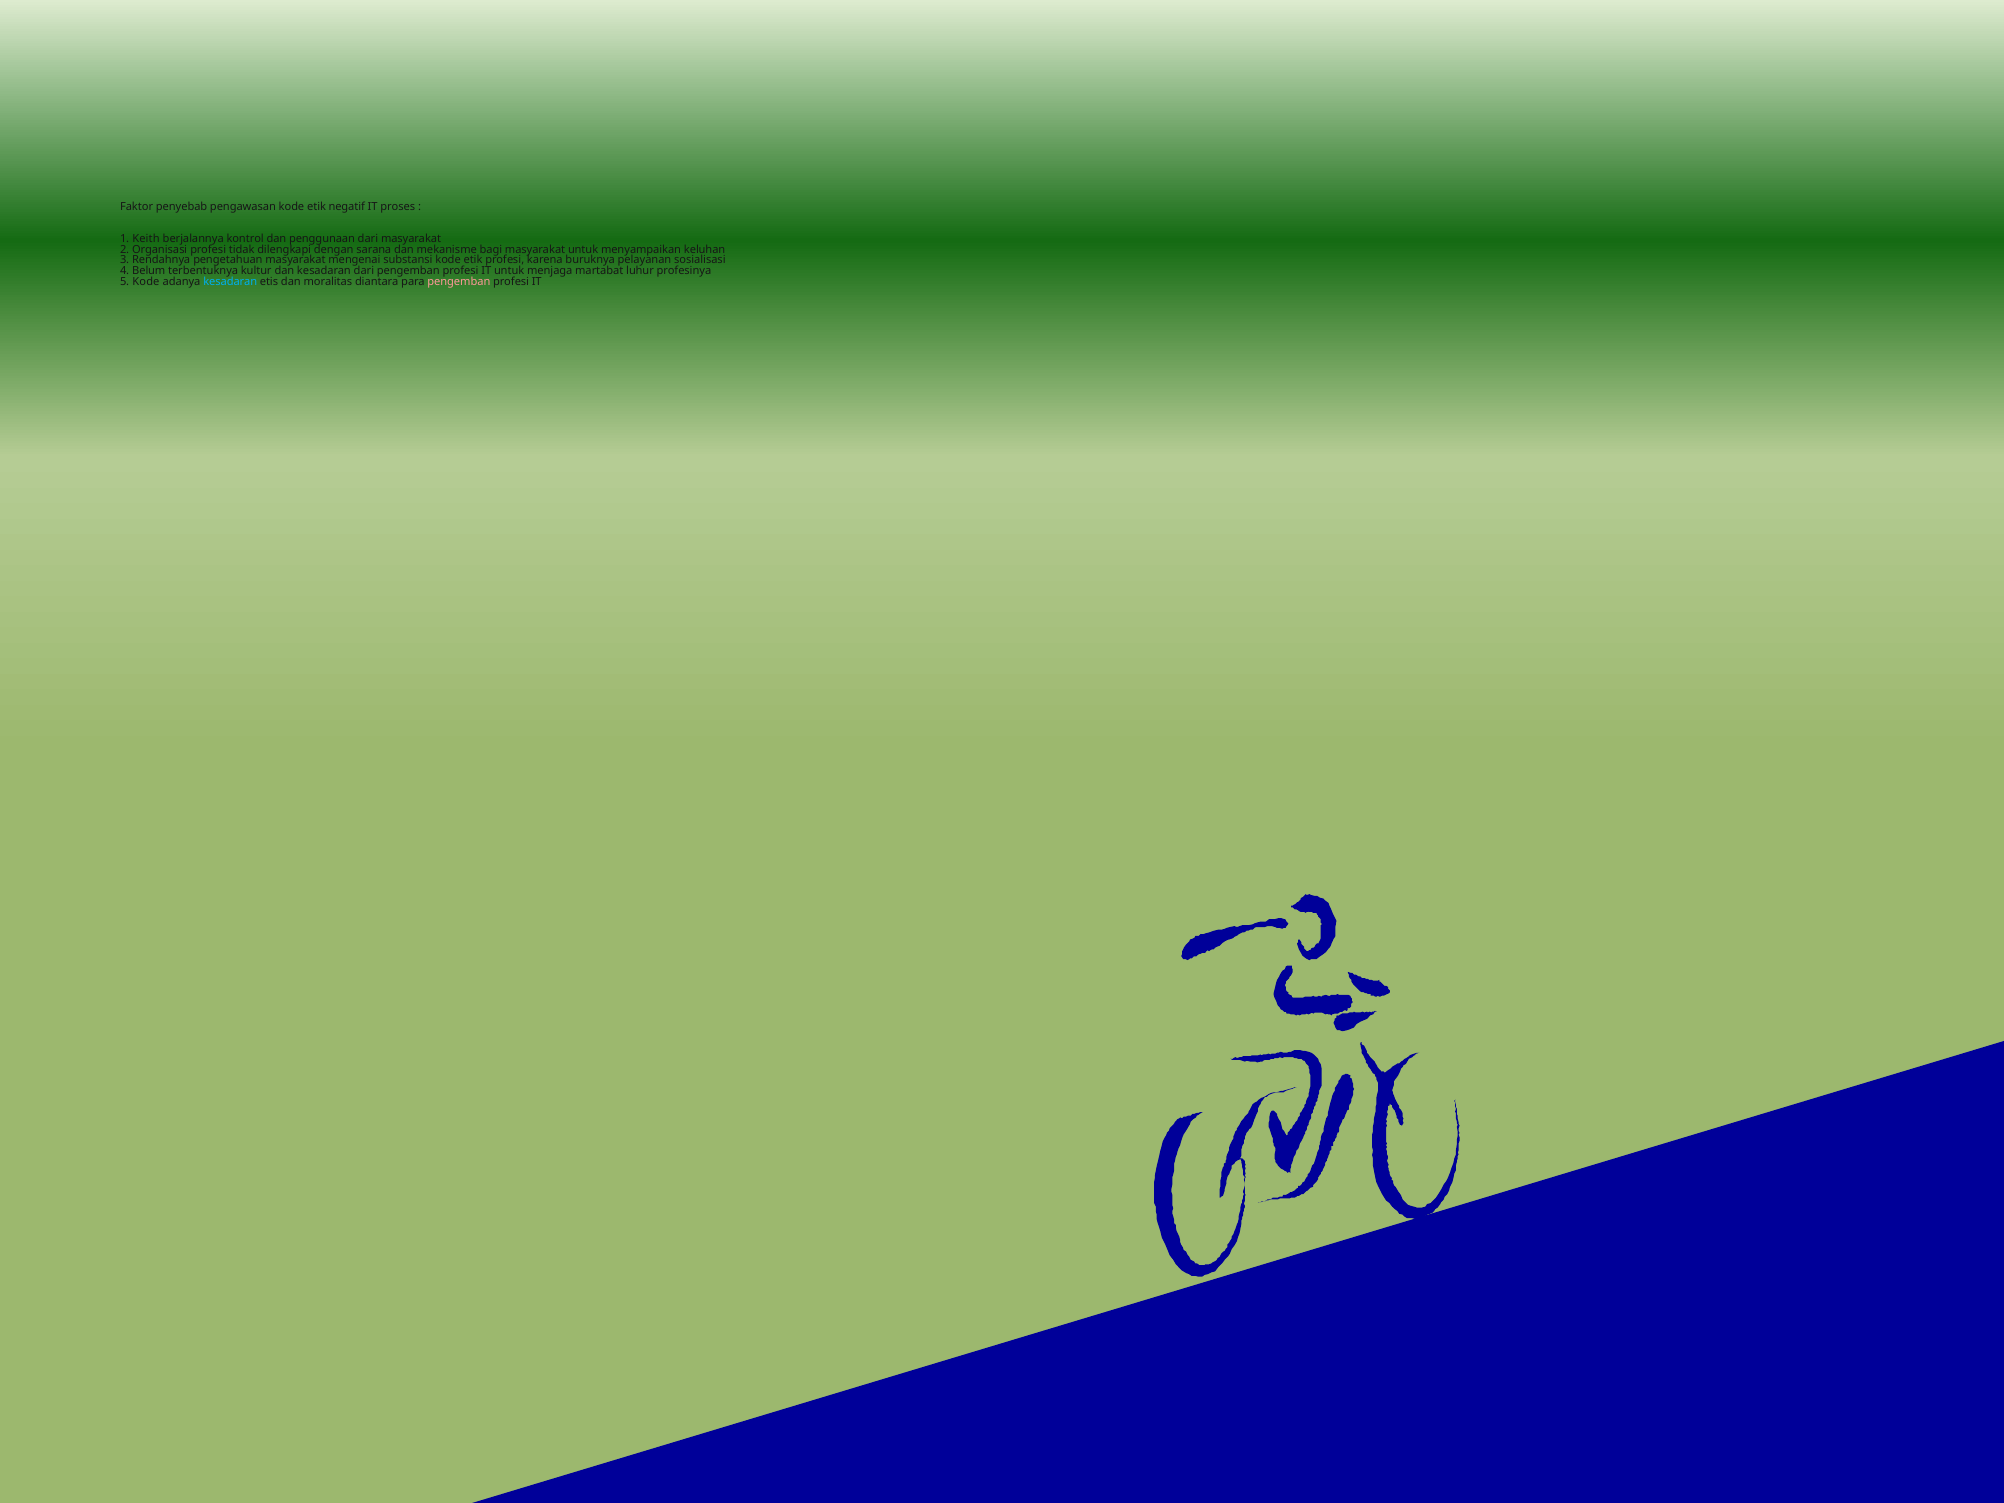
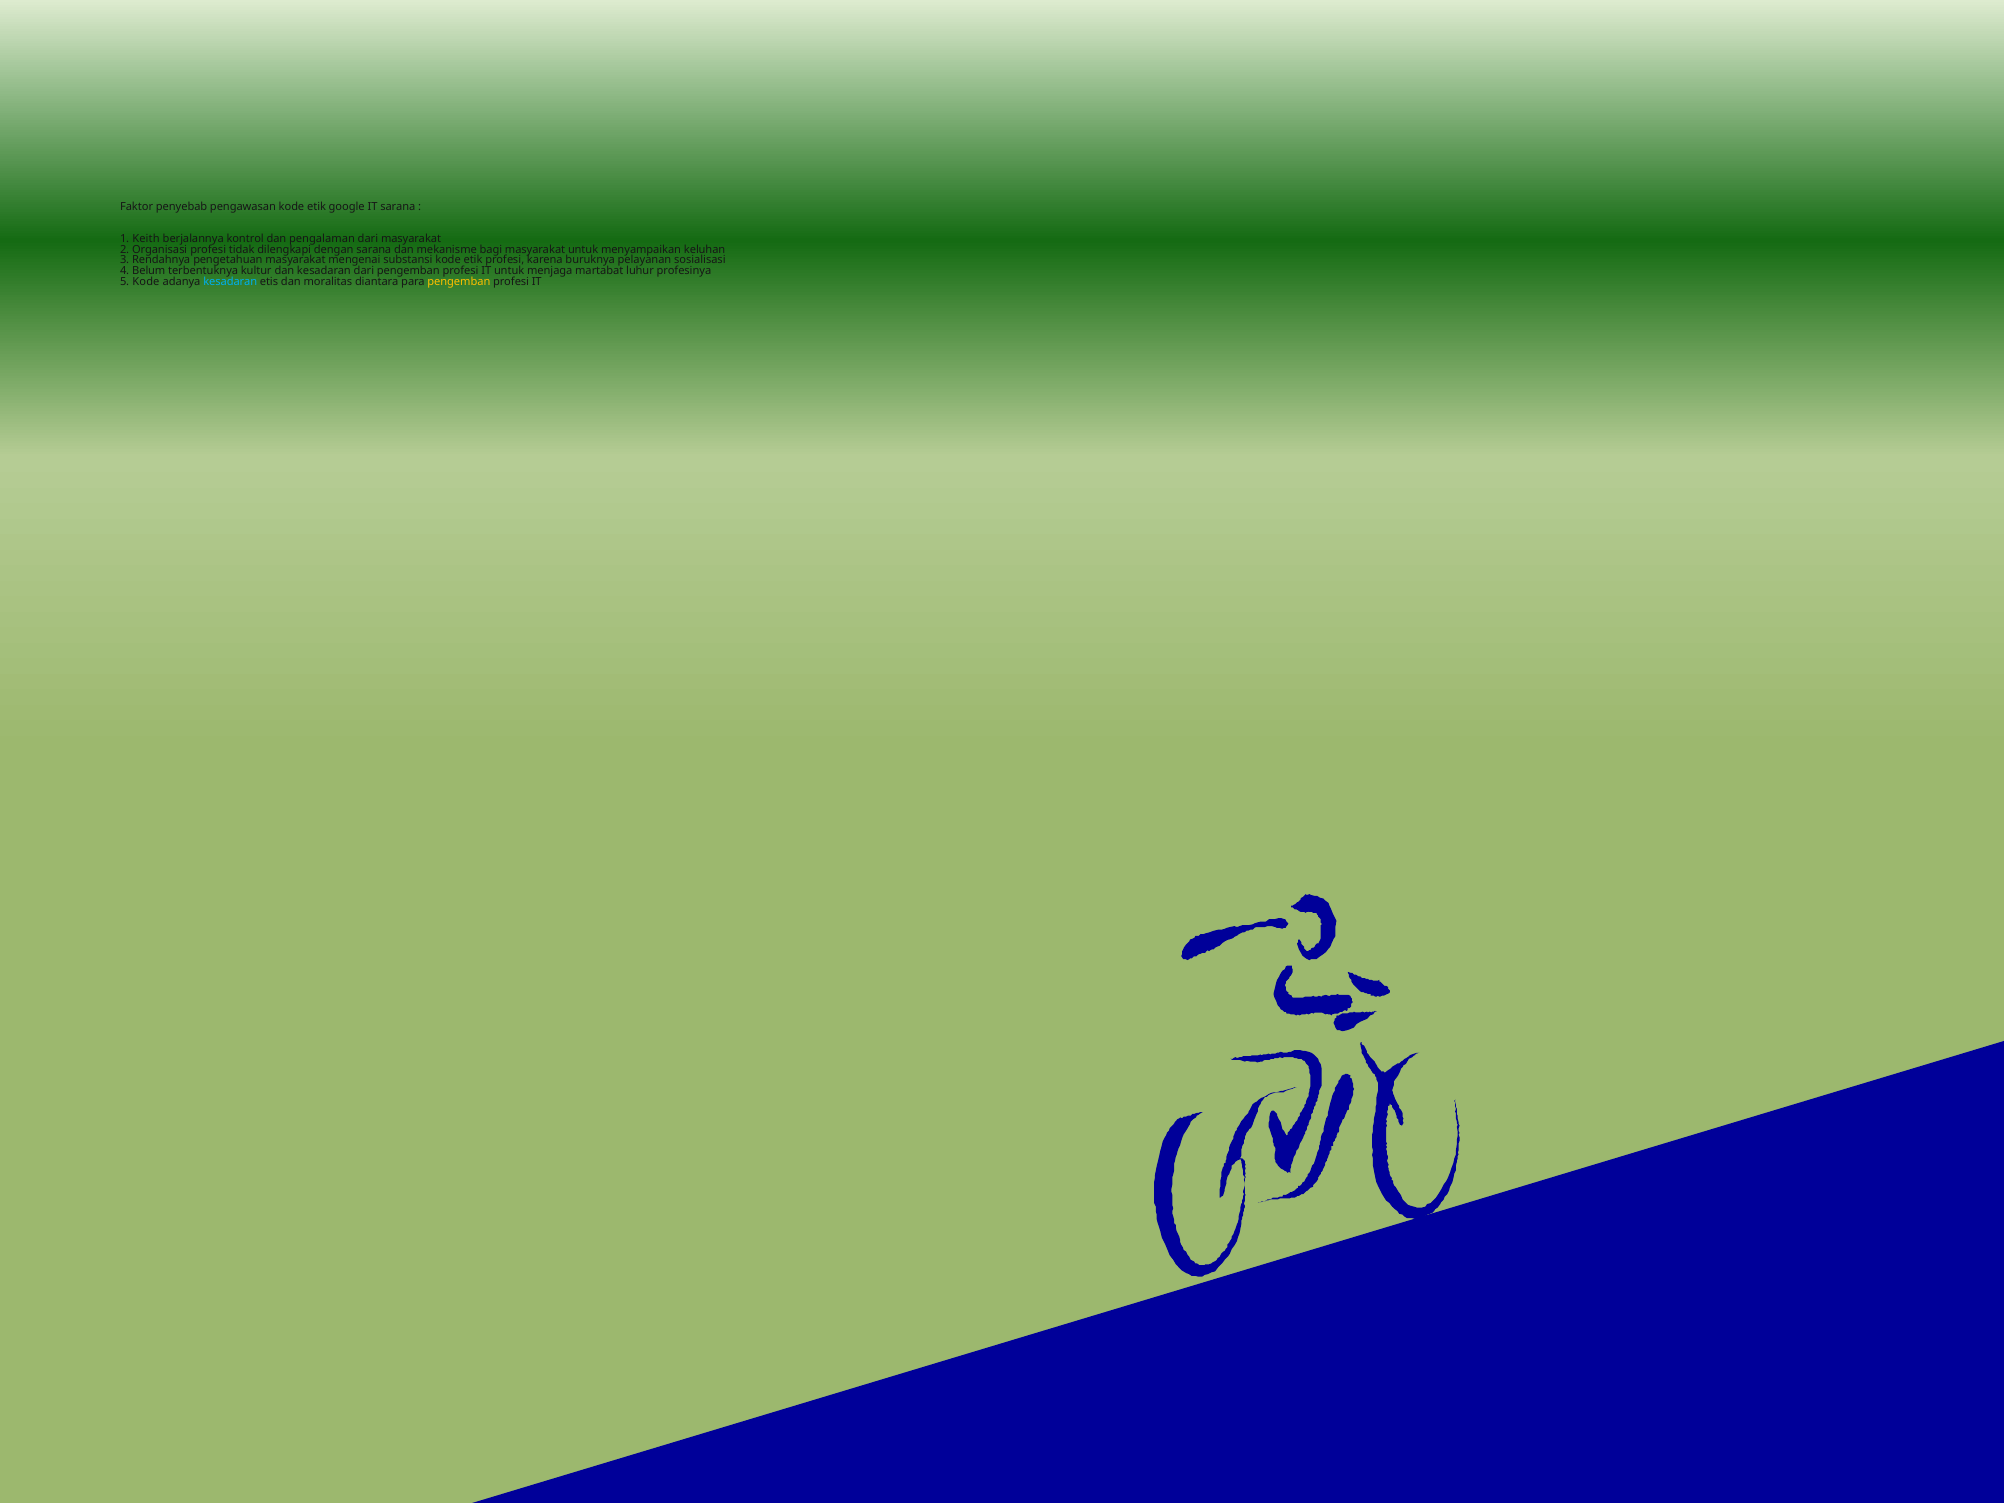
negatif: negatif -> google (347, 207)
IT proses: proses -> sarana (398, 207)
penggunaan: penggunaan -> pengalaman (322, 239)
pengemban colour: pink -> yellow (459, 282)
